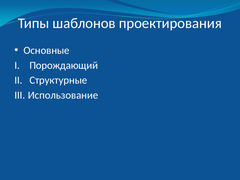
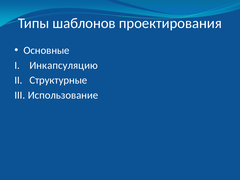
Порождающий: Порождающий -> Инкапсуляцию (64, 65)
